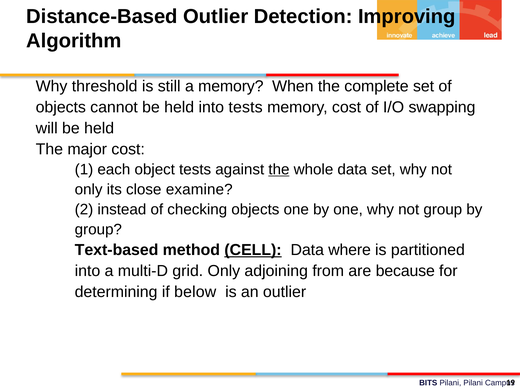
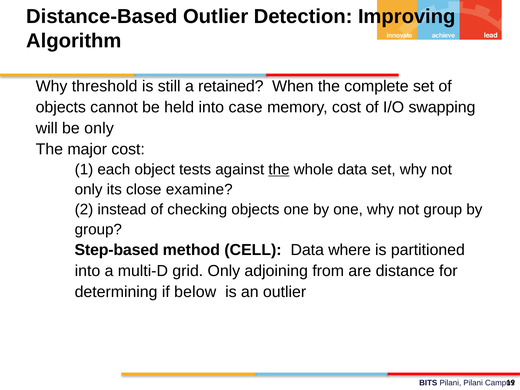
a memory: memory -> retained (231, 86)
into tests: tests -> case (246, 107)
will be held: held -> only (99, 128)
Text-based: Text-based -> Step-based (117, 250)
CELL underline: present -> none (253, 250)
because: because -> distance (405, 271)
